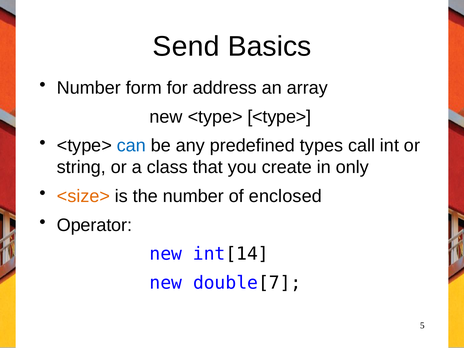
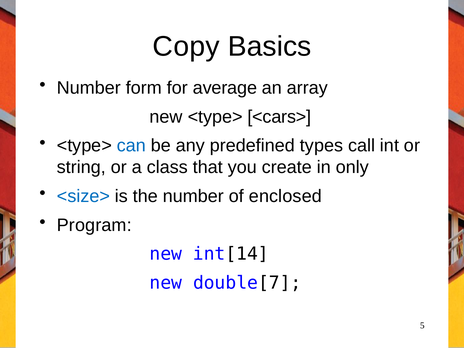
Send: Send -> Copy (186, 46)
address: address -> average (225, 88)
<type> <type>: <type> -> <cars> (279, 117)
<size> colour: orange -> blue (83, 196)
Operator: Operator -> Program (94, 225)
